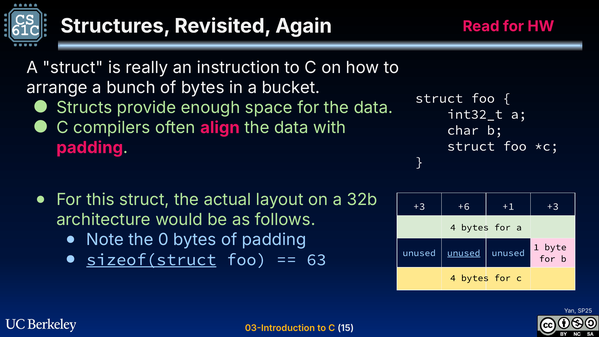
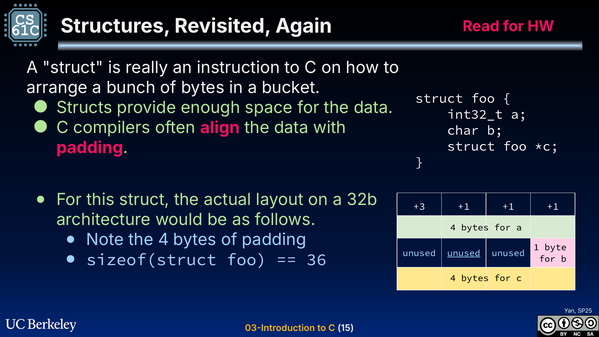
+3 +6: +6 -> +1 (464, 206)
+3: +3 -> +1 (553, 206)
the 0: 0 -> 4 (163, 240)
sizeof(struct underline: present -> none (151, 260)
63: 63 -> 36 (316, 260)
